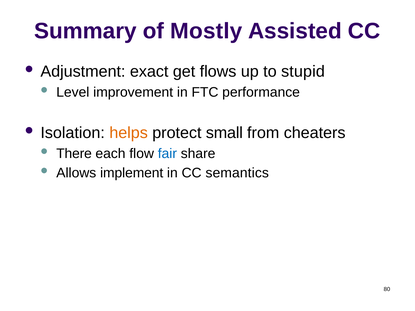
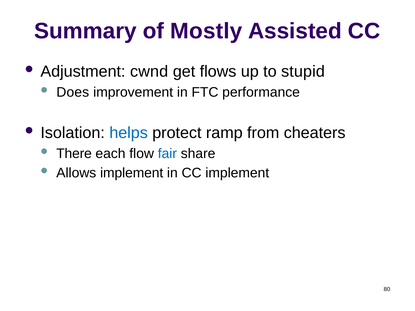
exact: exact -> cwnd (149, 72)
Level: Level -> Does (73, 92)
helps colour: orange -> blue (129, 133)
small: small -> ramp (224, 133)
CC semantics: semantics -> implement (237, 173)
